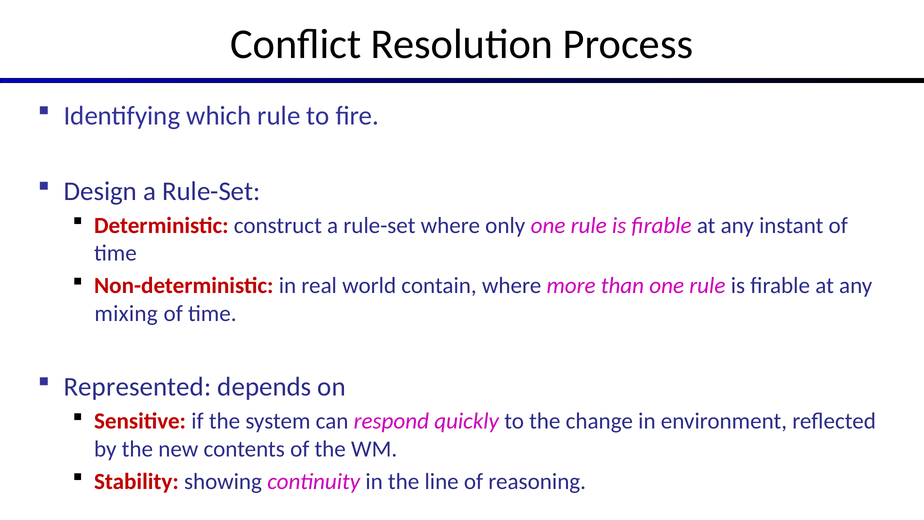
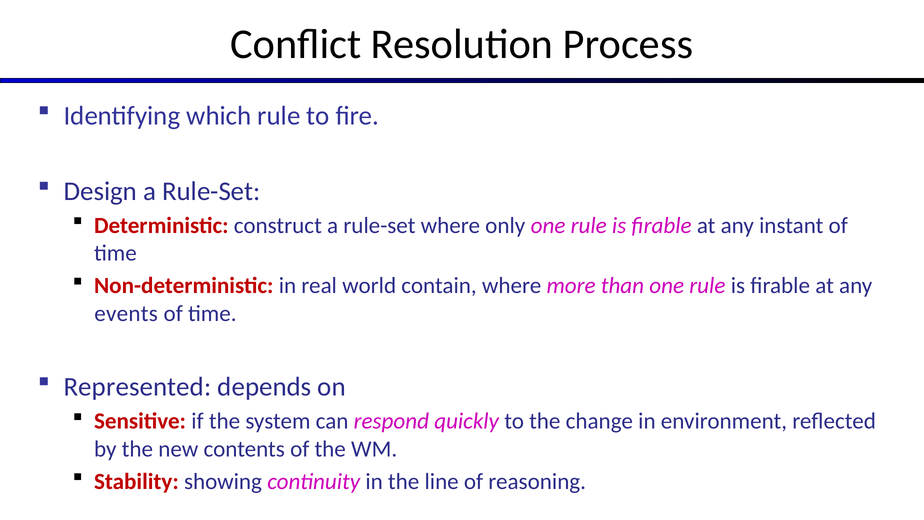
mixing: mixing -> events (126, 313)
